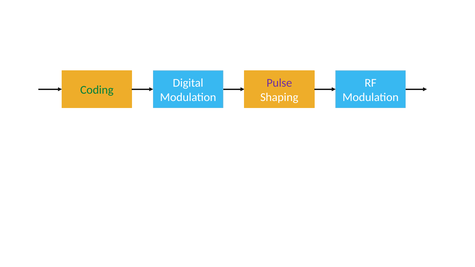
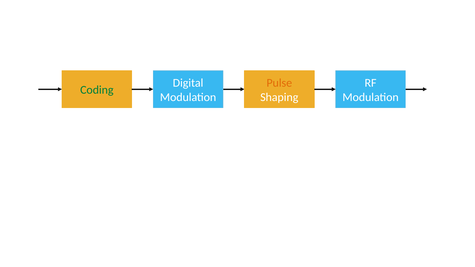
Pulse colour: purple -> orange (279, 83)
